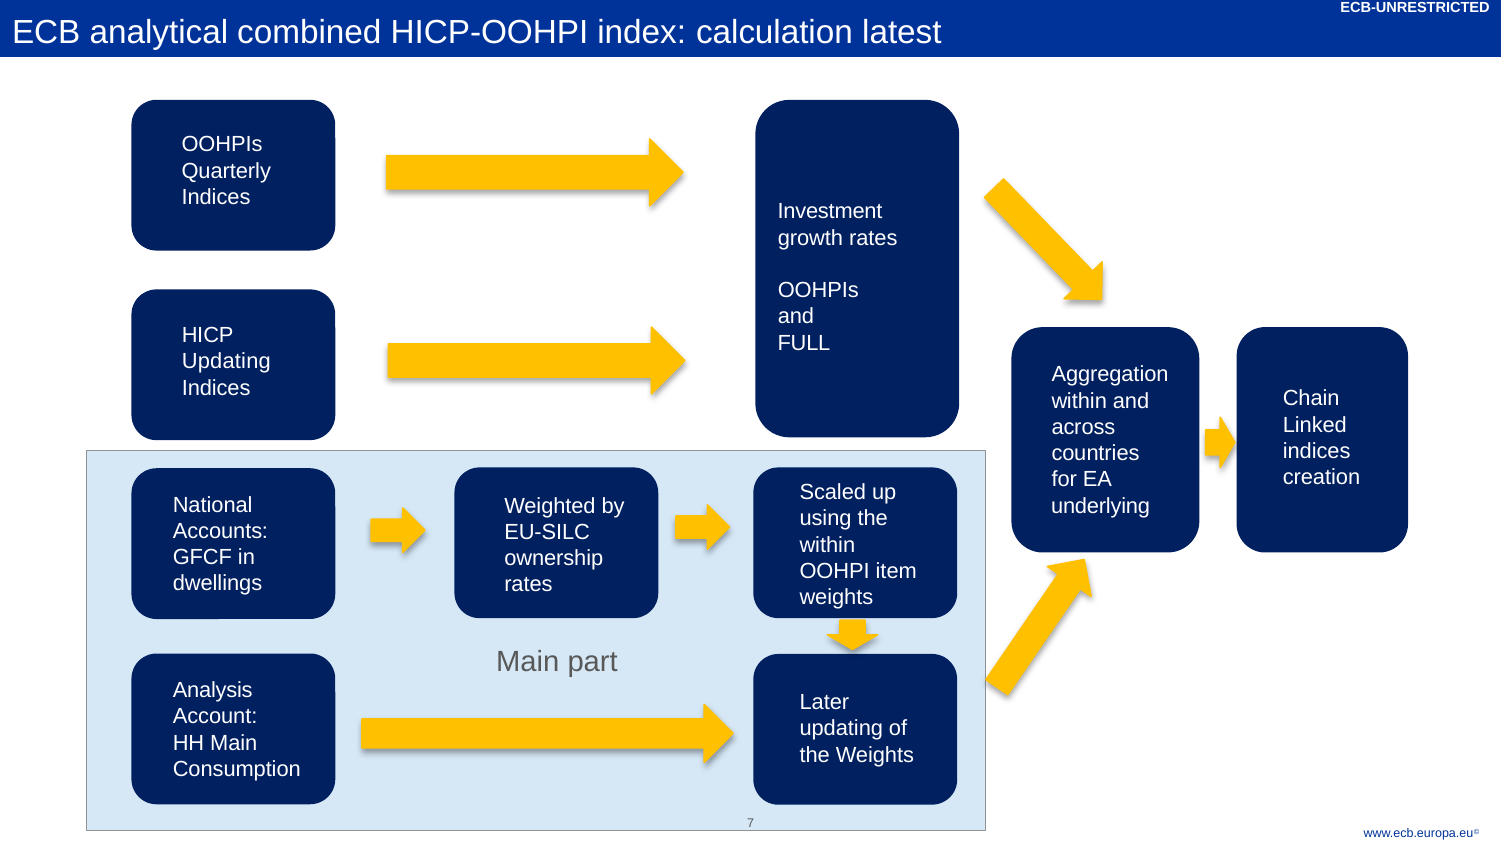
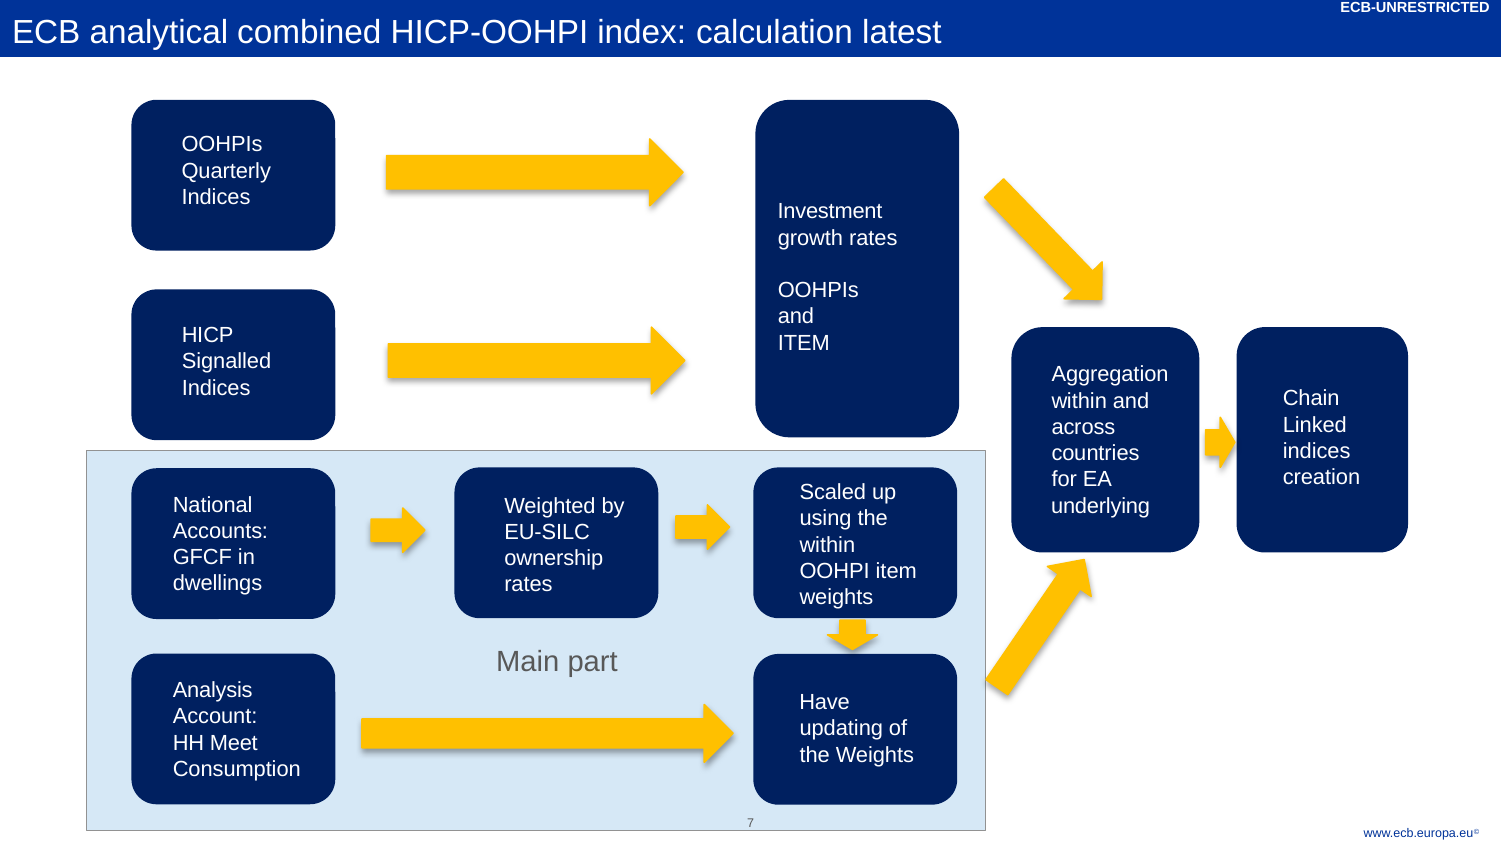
FULL: FULL -> ITEM (804, 343)
Updating: Updating -> Signalled (226, 361)
Later: Later -> Have (824, 702)
HH Main: Main -> Meet (234, 742)
